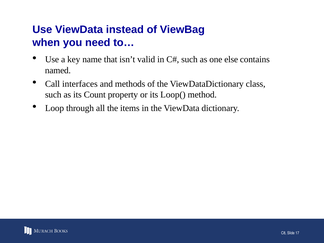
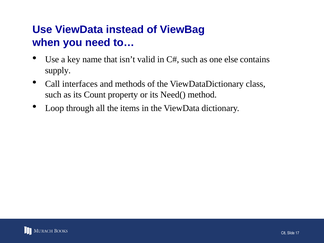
named: named -> supply (58, 70)
Loop(: Loop( -> Need( (173, 95)
